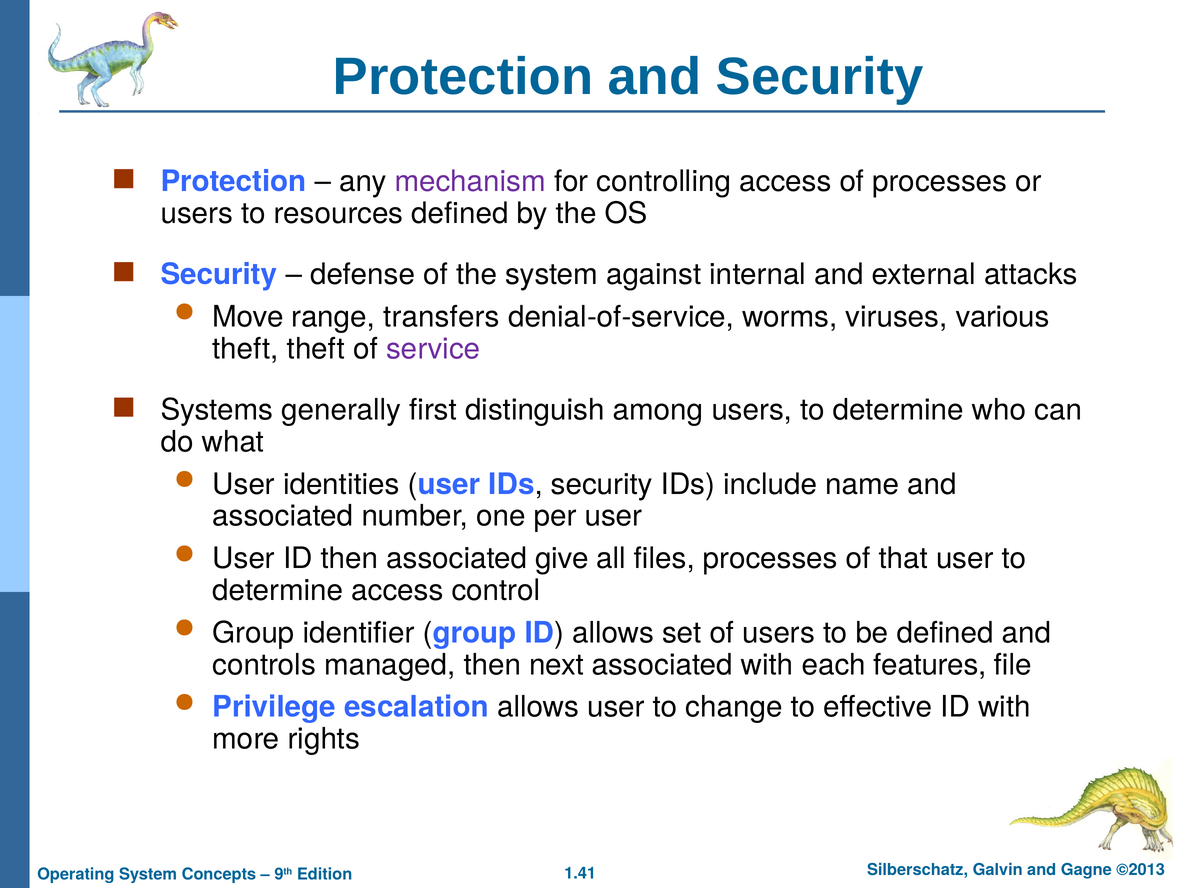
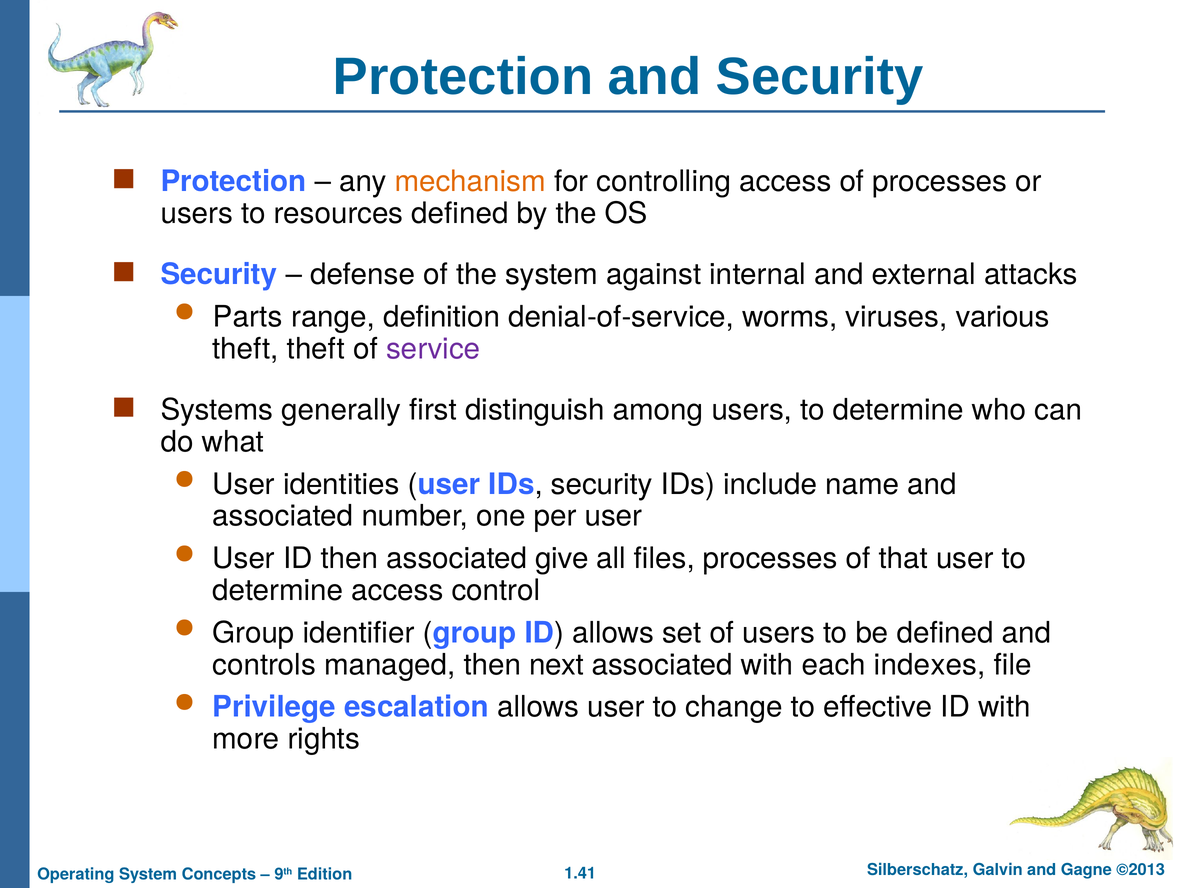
mechanism colour: purple -> orange (470, 181)
Move: Move -> Parts (248, 317)
transfers: transfers -> definition (442, 317)
features: features -> indexes (930, 665)
